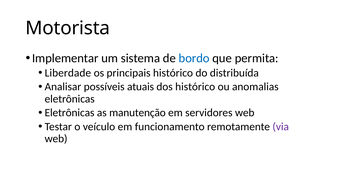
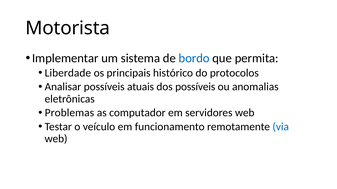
distribuída: distribuída -> protocolos (234, 73)
dos histórico: histórico -> possíveis (195, 87)
Eletrônicas: Eletrônicas -> Problemas (69, 113)
manutenção: manutenção -> computador (137, 113)
via colour: purple -> blue (281, 127)
